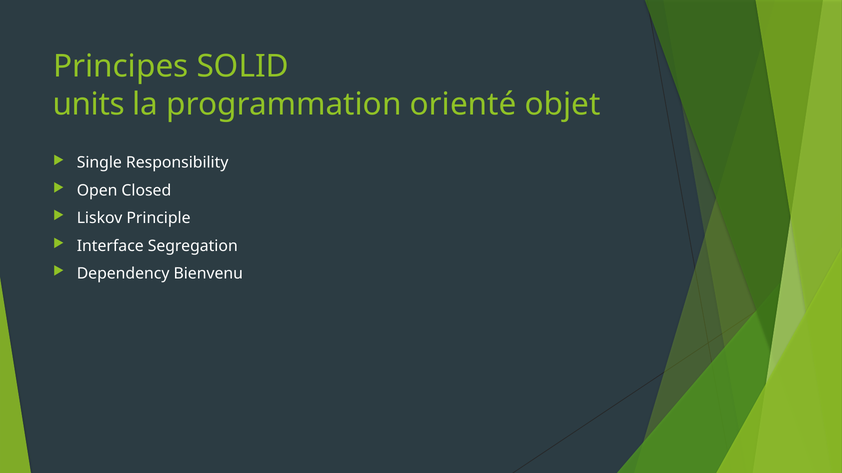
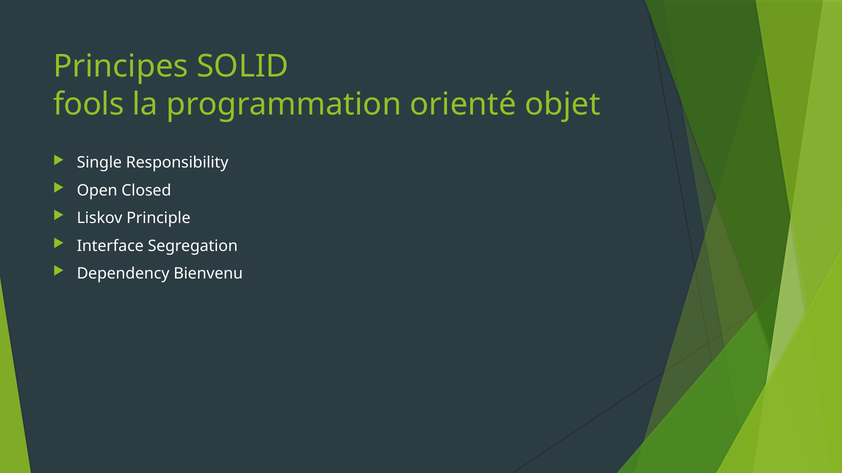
units: units -> fools (89, 104)
